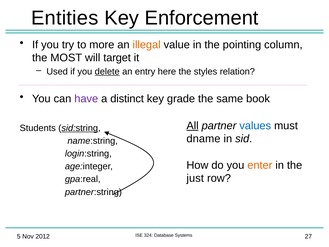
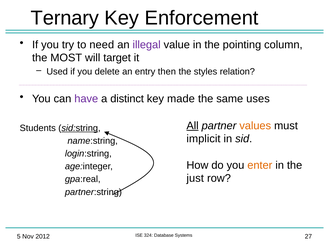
Entities: Entities -> Ternary (65, 18)
more: more -> need (102, 45)
illegal colour: orange -> purple (147, 45)
delete underline: present -> none (107, 72)
here: here -> then (167, 72)
grade: grade -> made (181, 99)
book: book -> uses (258, 99)
values colour: blue -> orange (255, 126)
dname: dname -> implicit (203, 139)
